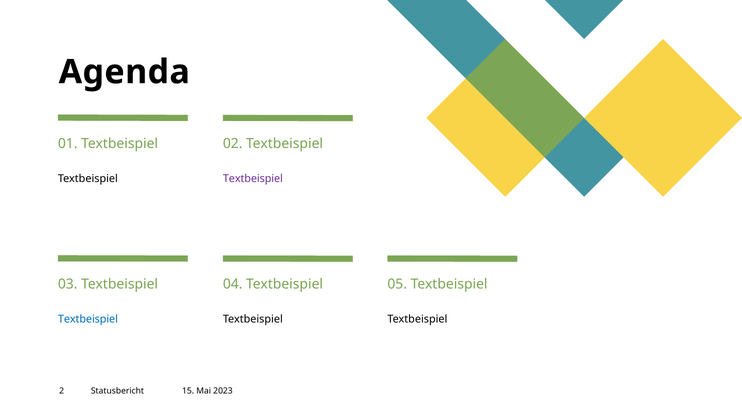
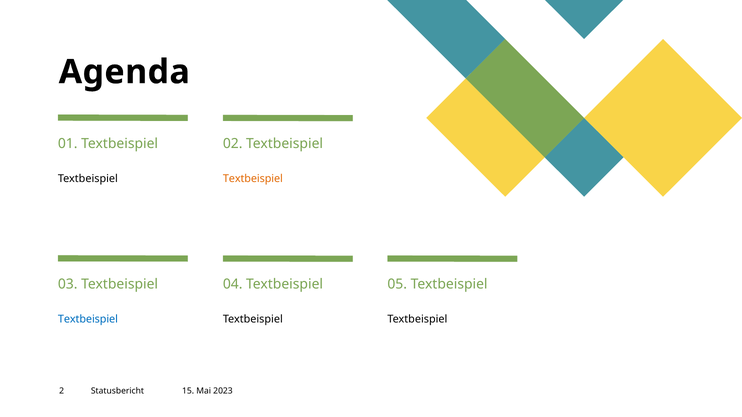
Textbeispiel colour: purple -> orange (253, 179)
